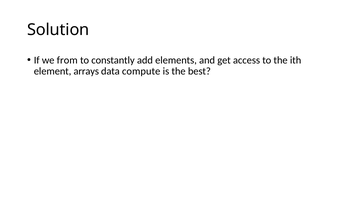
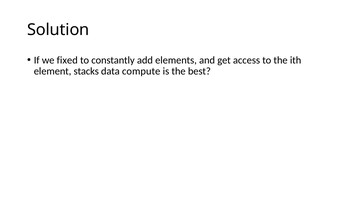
from: from -> fixed (67, 60)
arrays: arrays -> stacks (86, 71)
